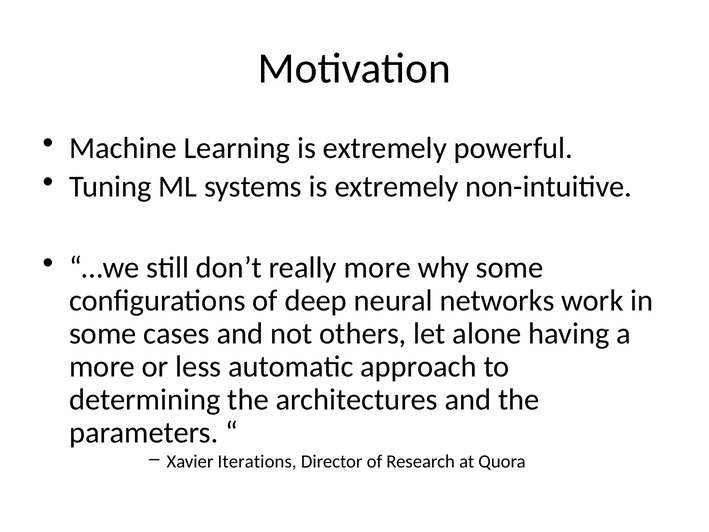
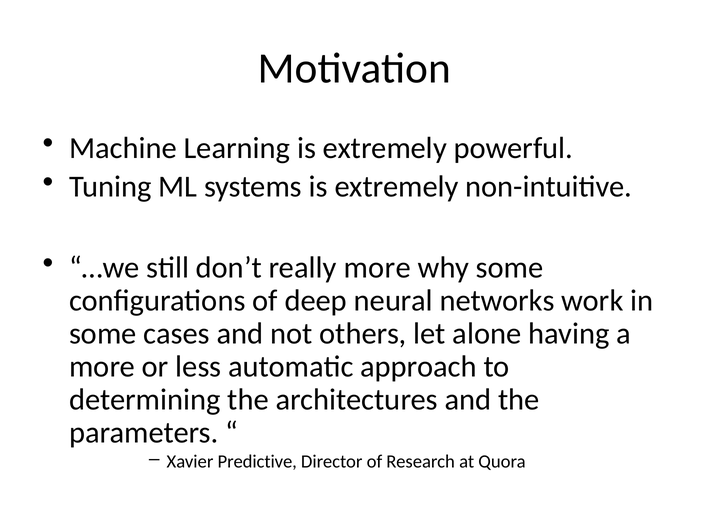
Iterations: Iterations -> Predictive (257, 461)
